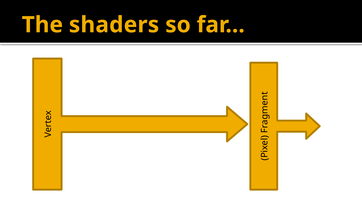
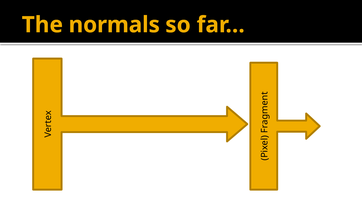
shaders: shaders -> normals (114, 25)
